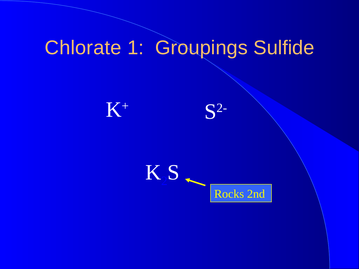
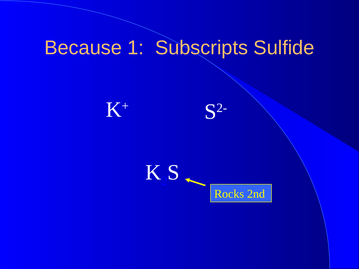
Chlorate: Chlorate -> Because (83, 48)
Groupings: Groupings -> Subscripts (202, 48)
